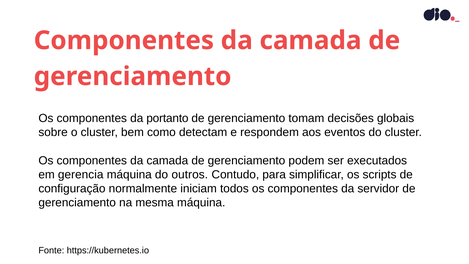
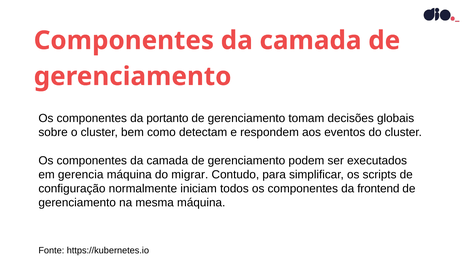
outros: outros -> migrar (190, 174)
servidor: servidor -> frontend (378, 189)
